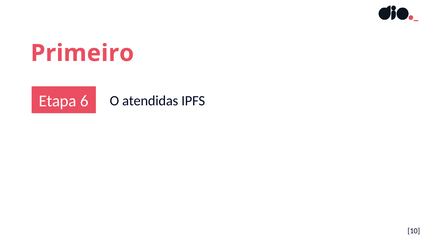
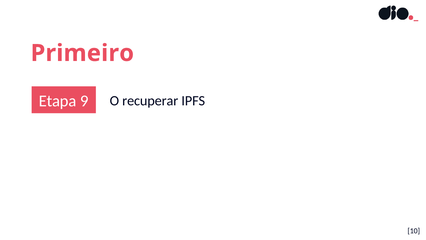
6: 6 -> 9 (84, 101)
atendidas: atendidas -> recuperar (150, 101)
